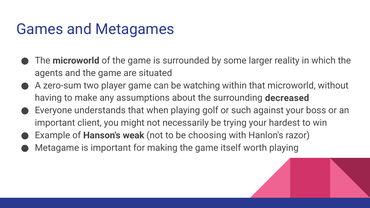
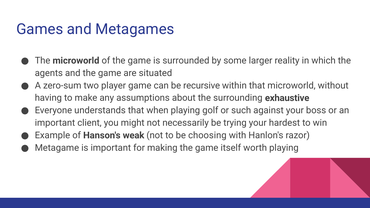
watching: watching -> recursive (202, 86)
decreased: decreased -> exhaustive (287, 98)
